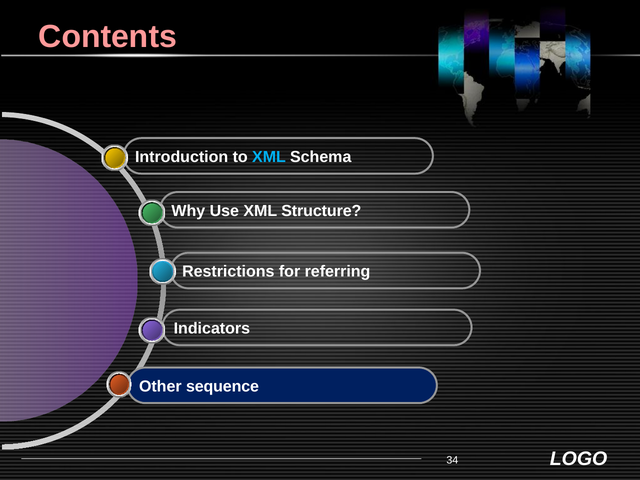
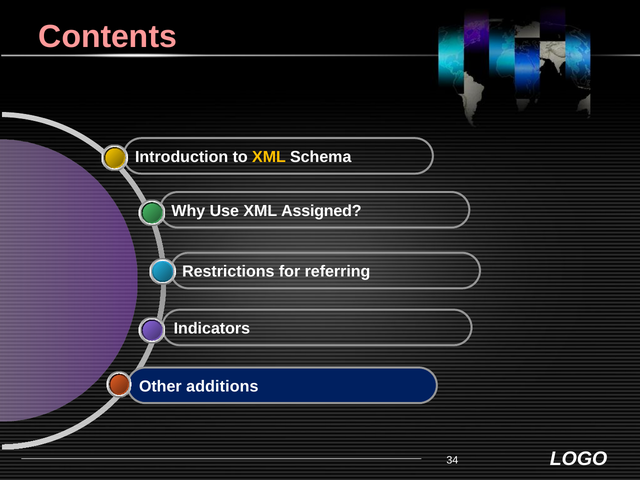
XML colour: light blue -> yellow (269, 157)
Structure: Structure -> Assigned (321, 211)
sequence: sequence -> additions (222, 386)
